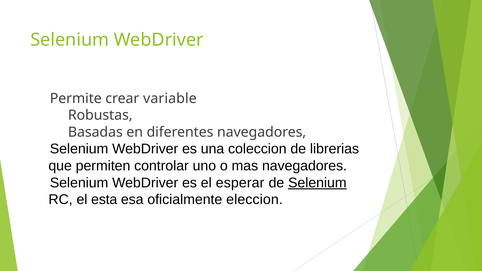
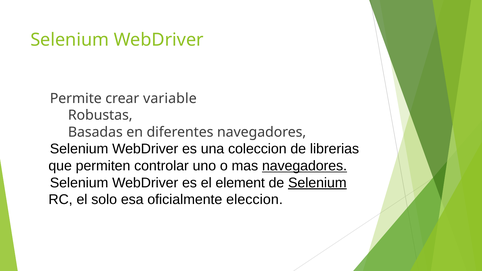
navegadores underline: none -> present (305, 166)
esperar: esperar -> element (240, 183)
esta: esta -> solo (104, 200)
